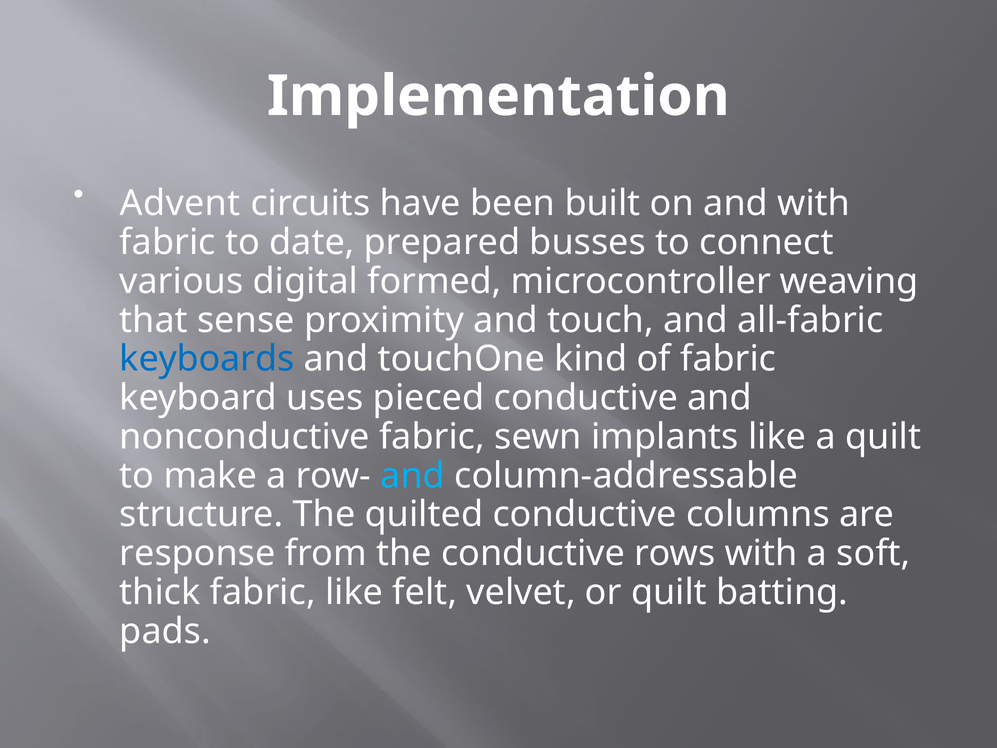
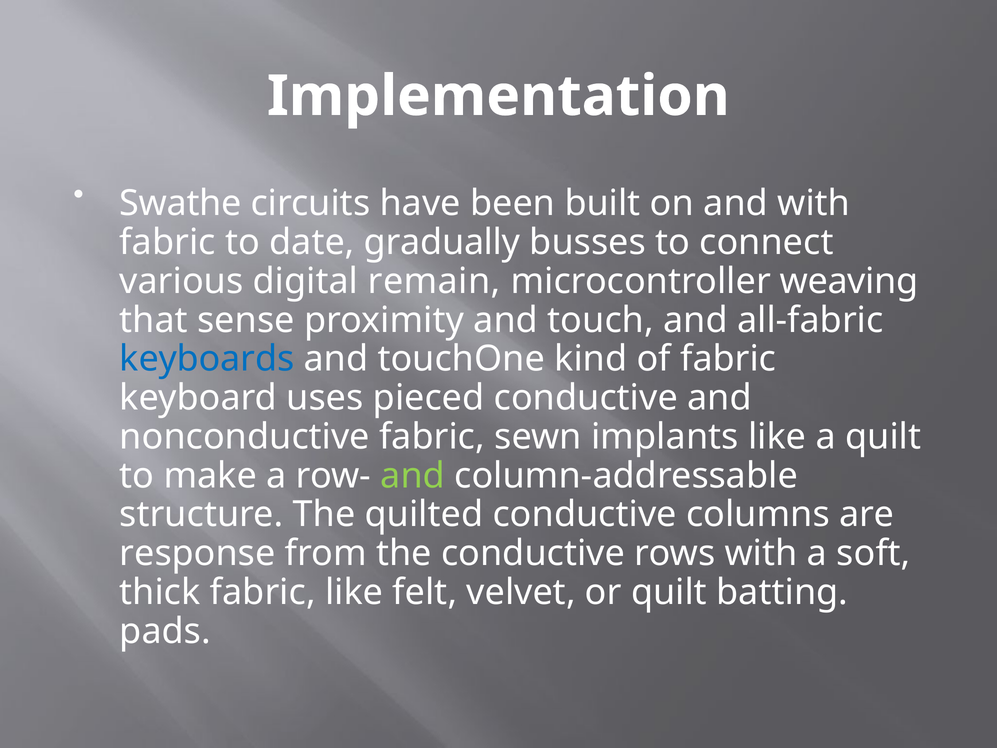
Advent: Advent -> Swathe (180, 203)
prepared: prepared -> gradually (442, 242)
formed: formed -> remain (434, 281)
and colour: light blue -> light green (413, 476)
